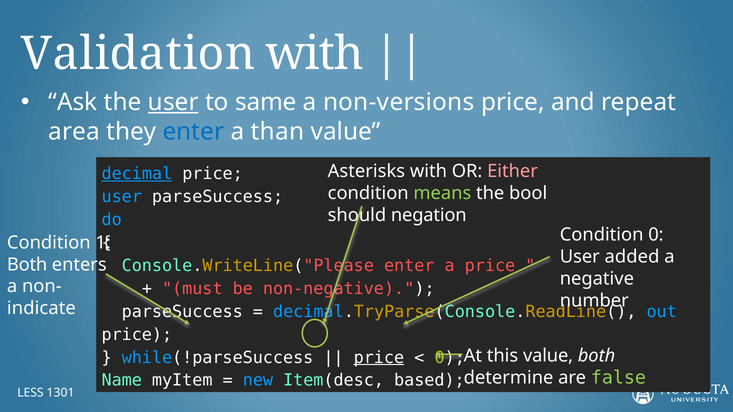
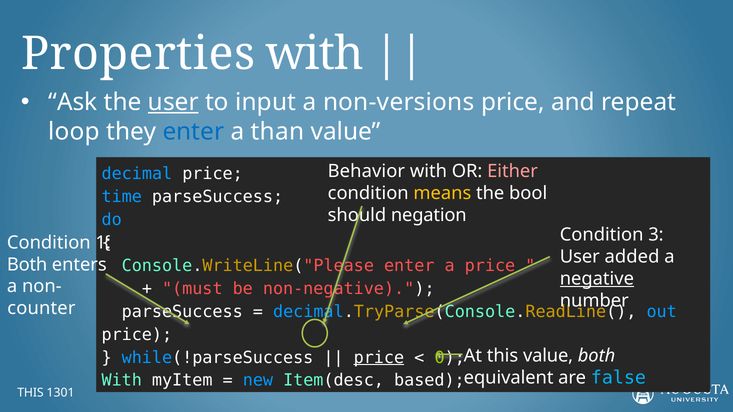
Validation: Validation -> Properties (138, 54)
same: same -> input (266, 103)
area: area -> loop (74, 132)
Asterisks: Asterisks -> Behavior (366, 171)
decimal underline: present -> none (137, 174)
means colour: light green -> yellow (442, 193)
user: user -> time (122, 197)
Condition 0: 0 -> 3 (656, 235)
negative underline: none -> present (597, 279)
indicate: indicate -> counter (41, 309)
determine: determine -> equivalent (509, 378)
false colour: light green -> light blue (618, 378)
Name: Name -> With (122, 381)
LESS: LESS -> THIS (30, 393)
